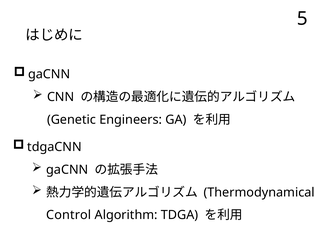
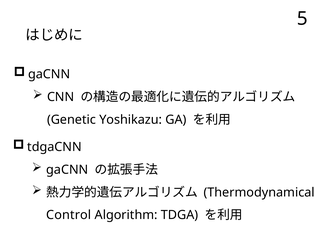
Engineers: Engineers -> Yoshikazu (131, 120)
